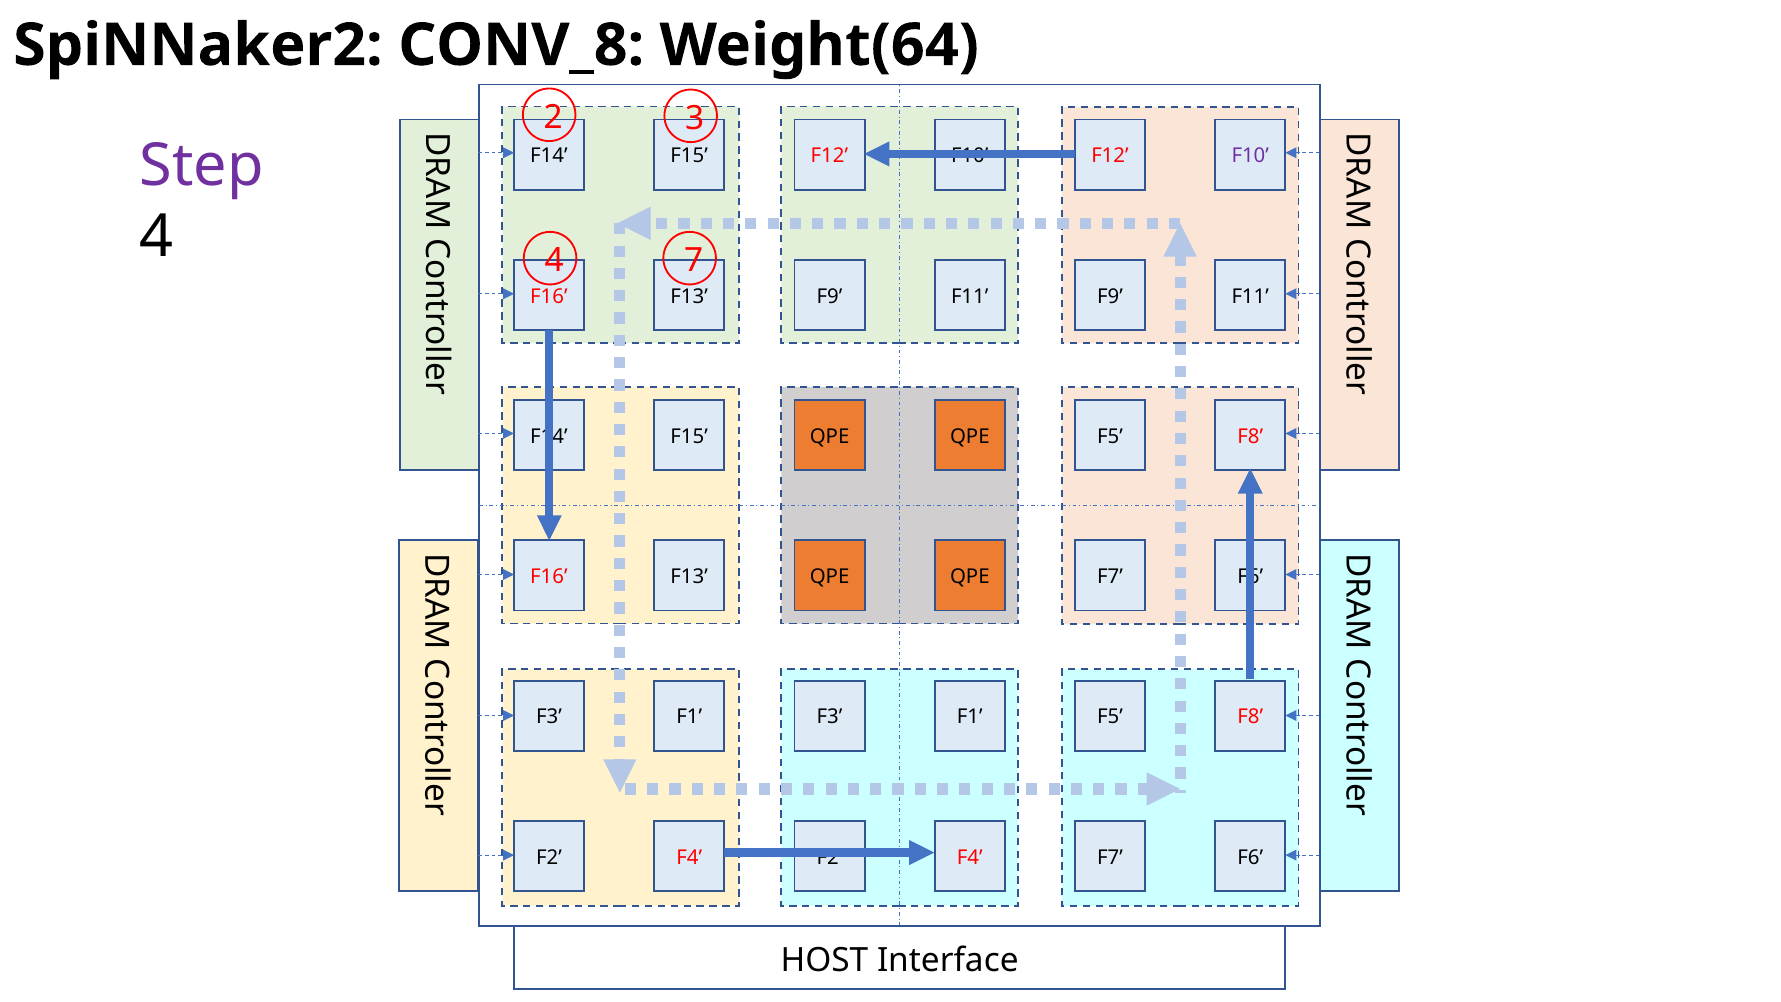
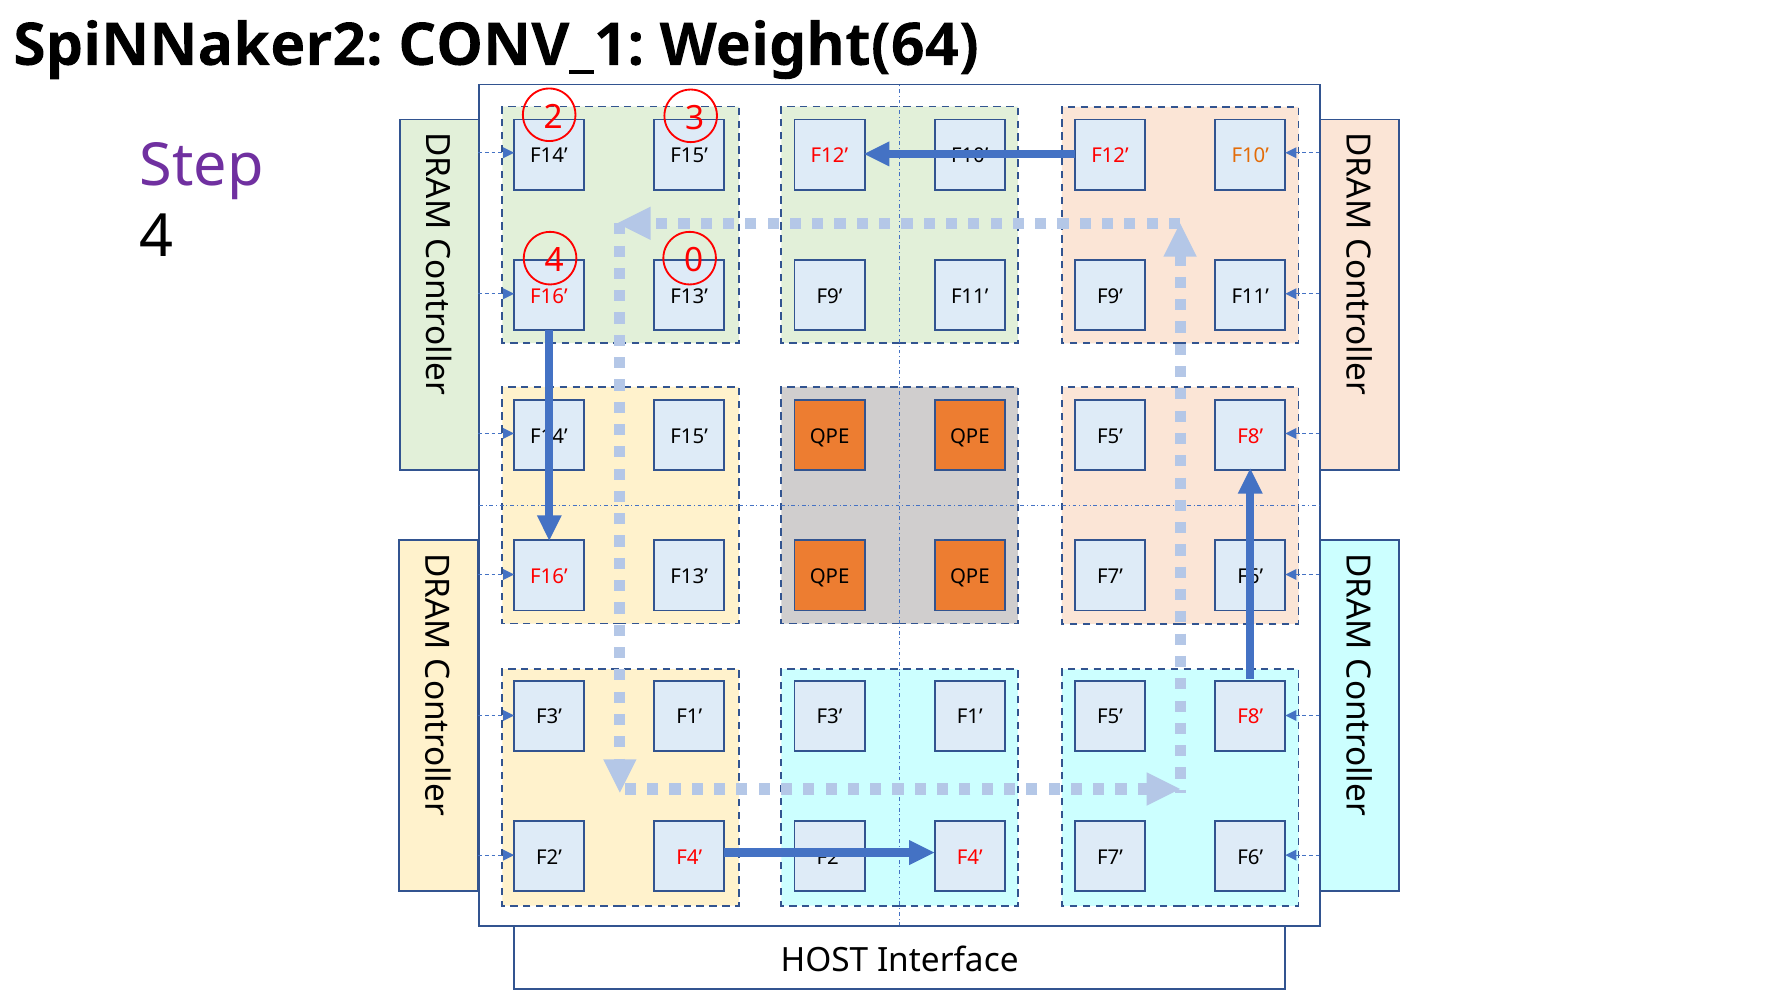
CONV_8: CONV_8 -> CONV_1 (521, 45)
F10 colour: purple -> orange (1250, 156)
7: 7 -> 0 (694, 260)
